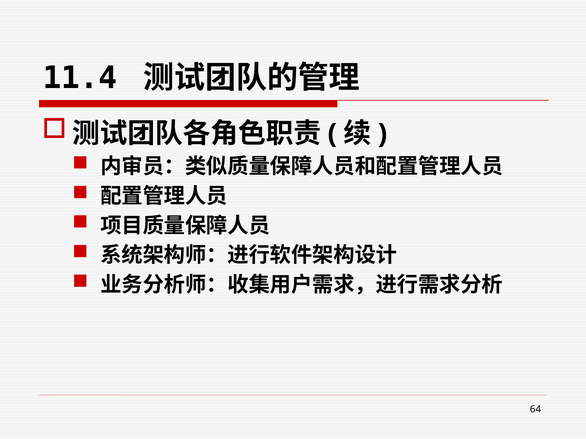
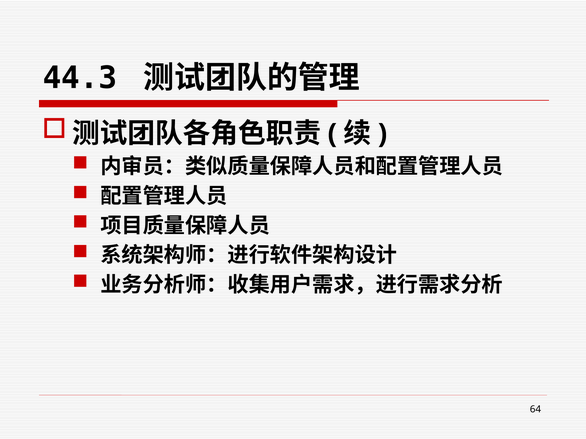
11.4: 11.4 -> 44.3 (80, 78)
